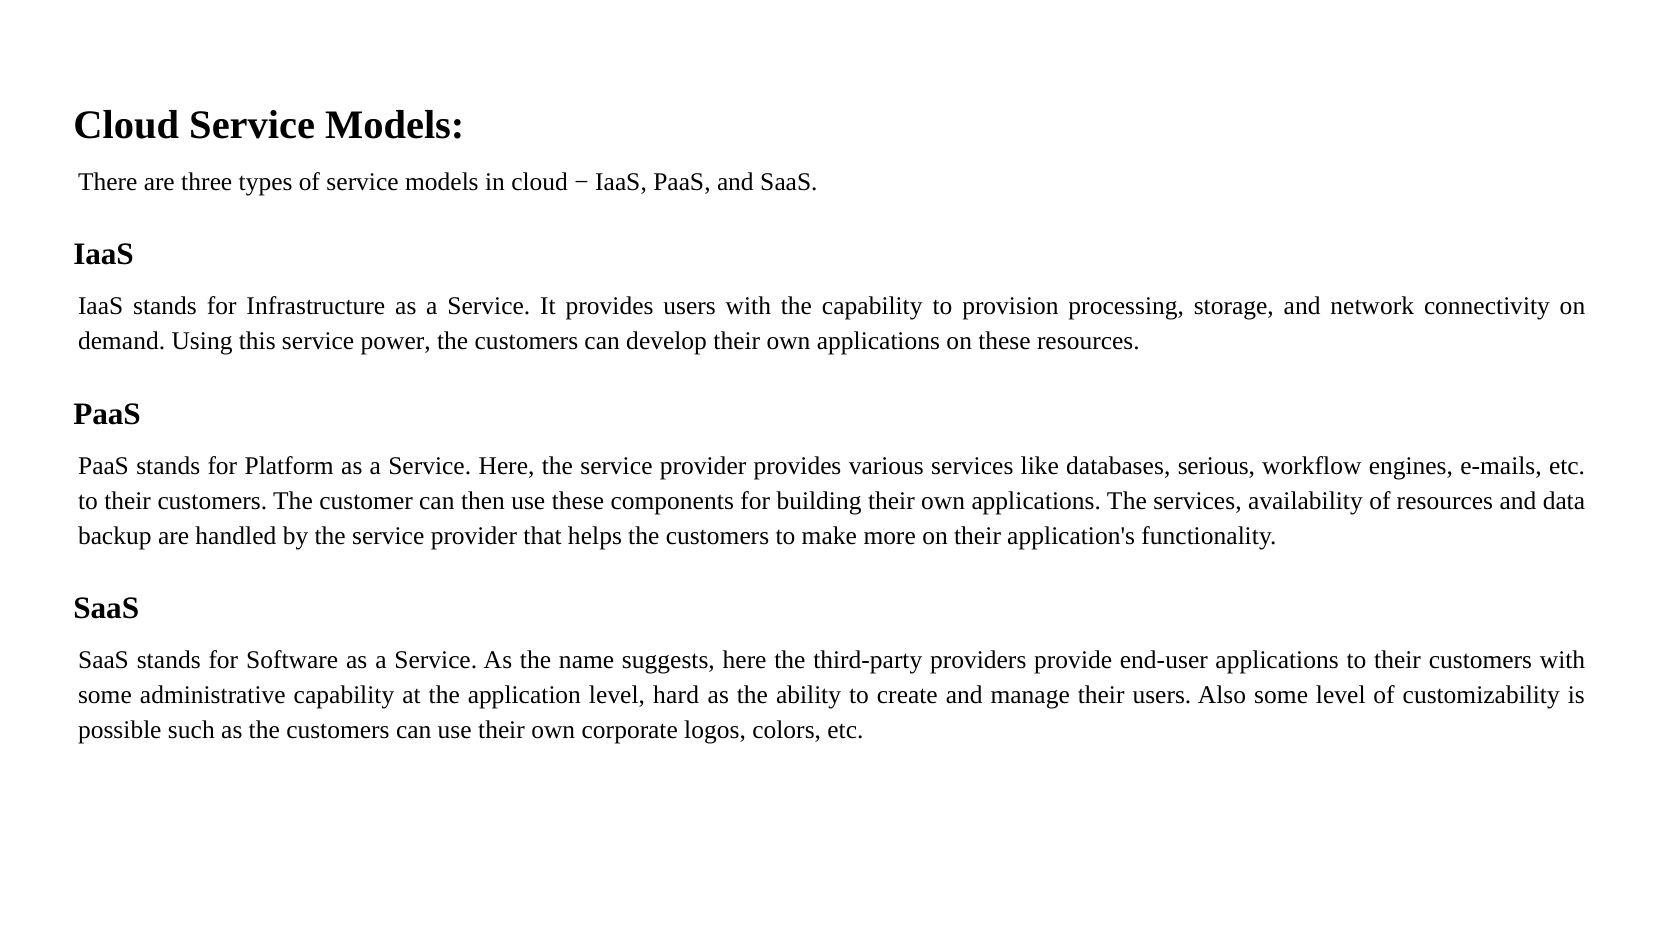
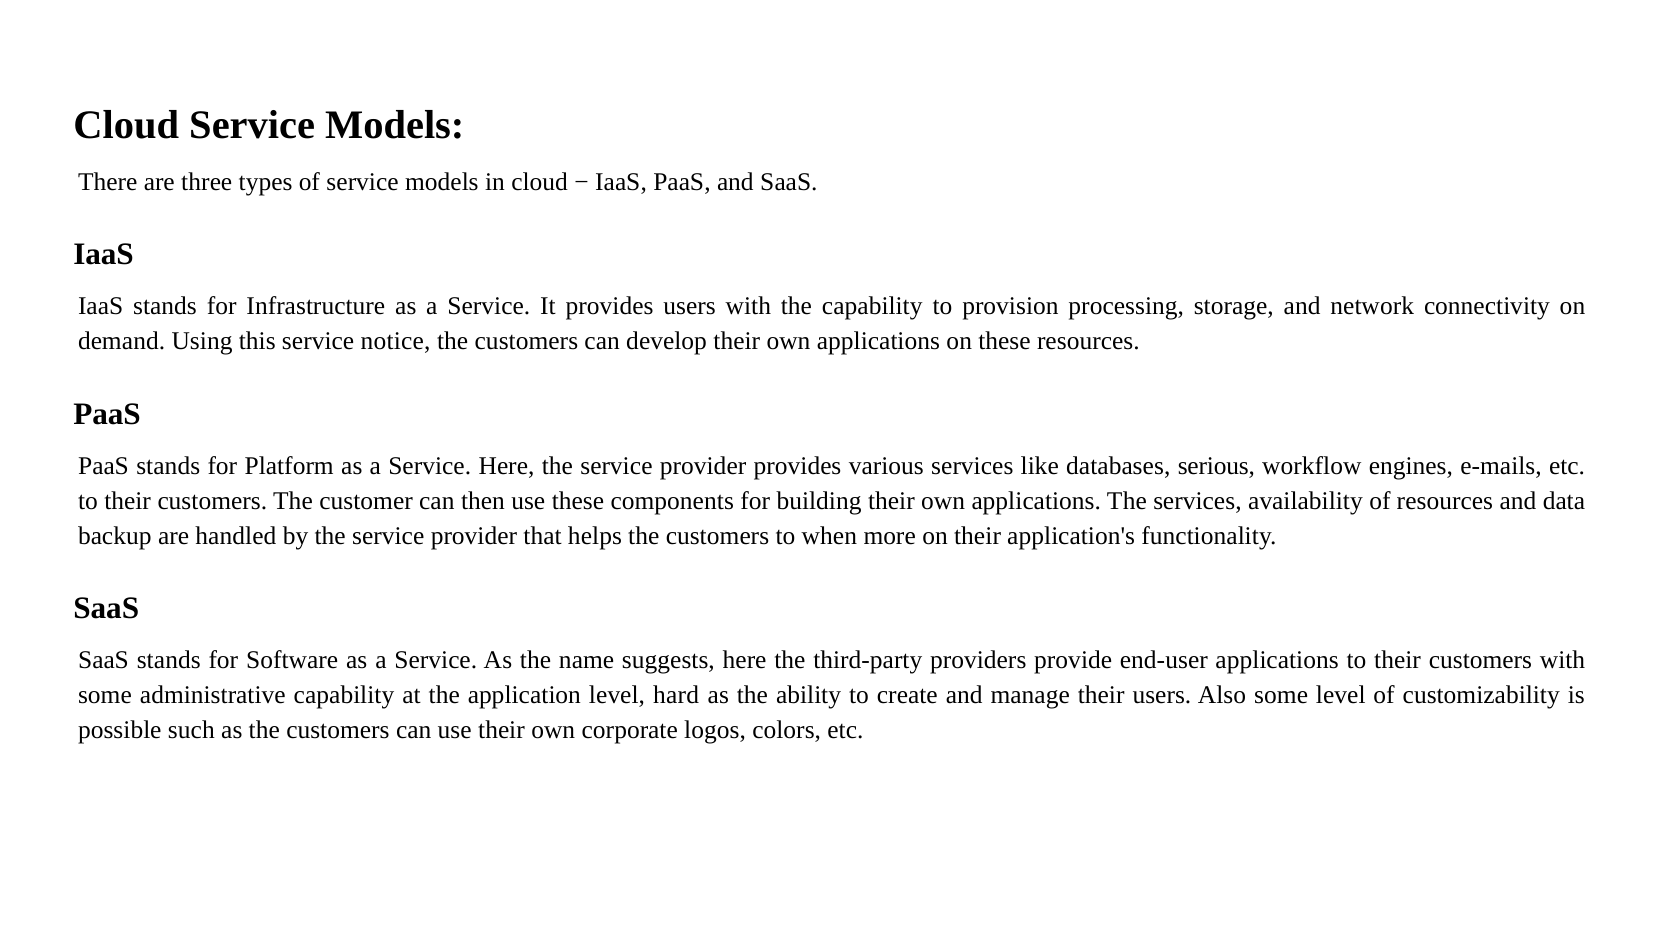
power: power -> notice (396, 341)
make: make -> when (829, 536)
